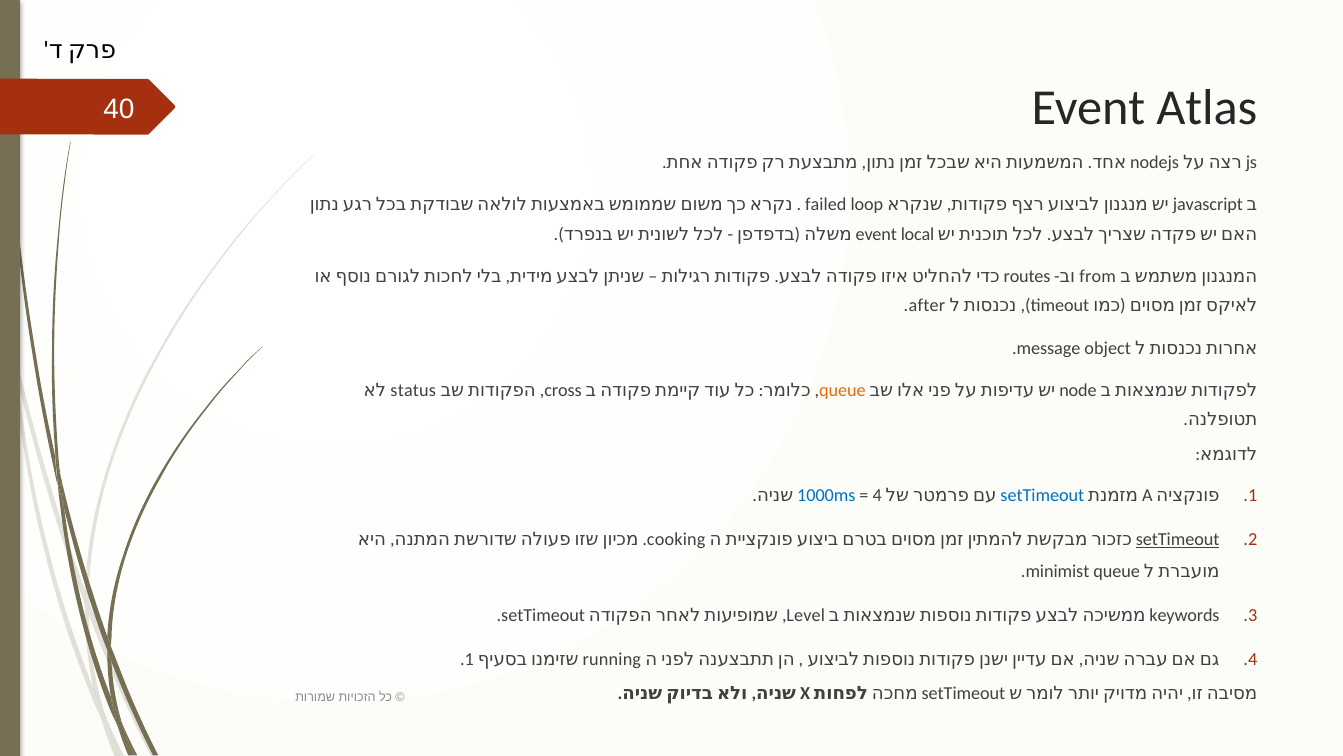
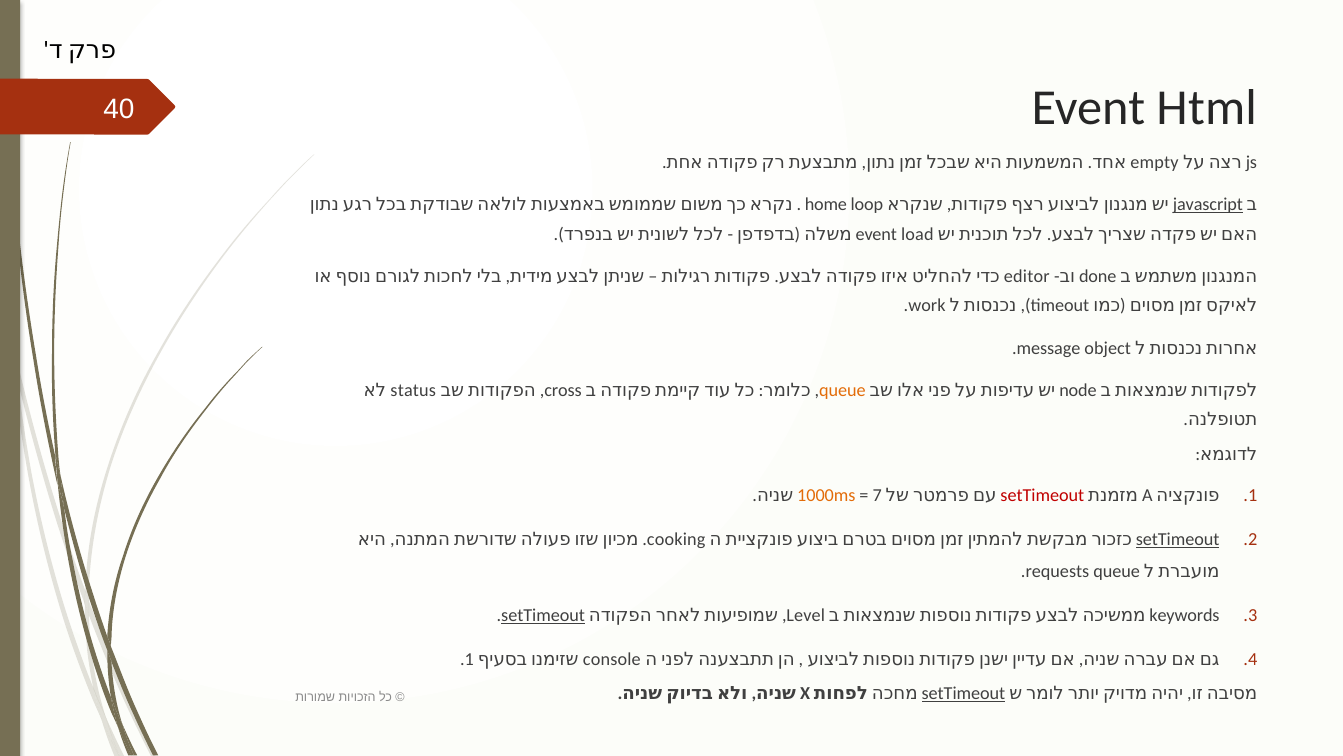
Atlas: Atlas -> Html (1207, 108)
nodejs: nodejs -> empty (1154, 163)
failed: failed -> home (826, 205)
javascript underline: none -> present (1208, 205)
local: local -> load (917, 234)
routes: routes -> editor (1027, 276)
from: from -> done (1098, 276)
after: after -> work (927, 306)
1000ms colour: blue -> orange (826, 496)
4: 4 -> 7 (877, 496)
setTimeout colour: blue -> red (1042, 496)
minimist: minimist -> requests (1057, 571)
setTimeout underline: none -> present (543, 615)
running: running -> console (612, 659)
setTimeout underline: none -> present (963, 693)
